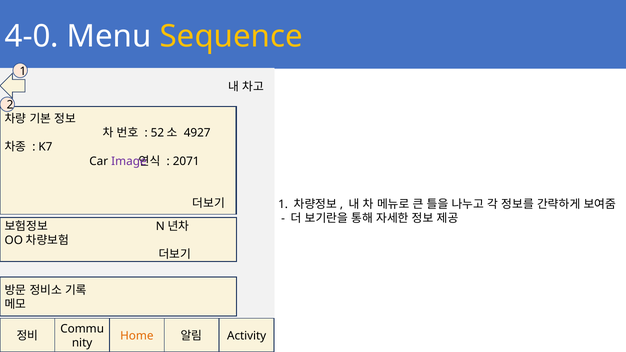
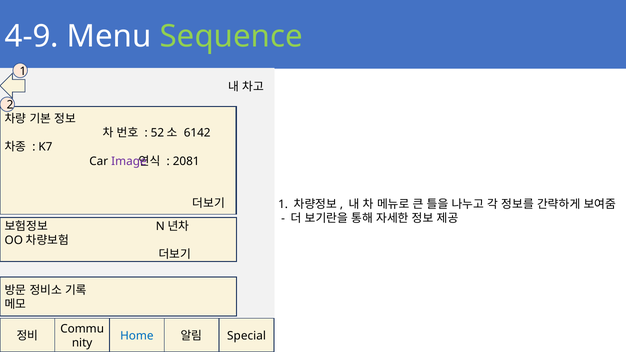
4-0: 4-0 -> 4-9 (32, 37)
Sequence colour: yellow -> light green (231, 37)
4927: 4927 -> 6142 (197, 133)
2071: 2071 -> 2081 (186, 161)
Home colour: orange -> blue (137, 336)
Activity: Activity -> Special (247, 336)
